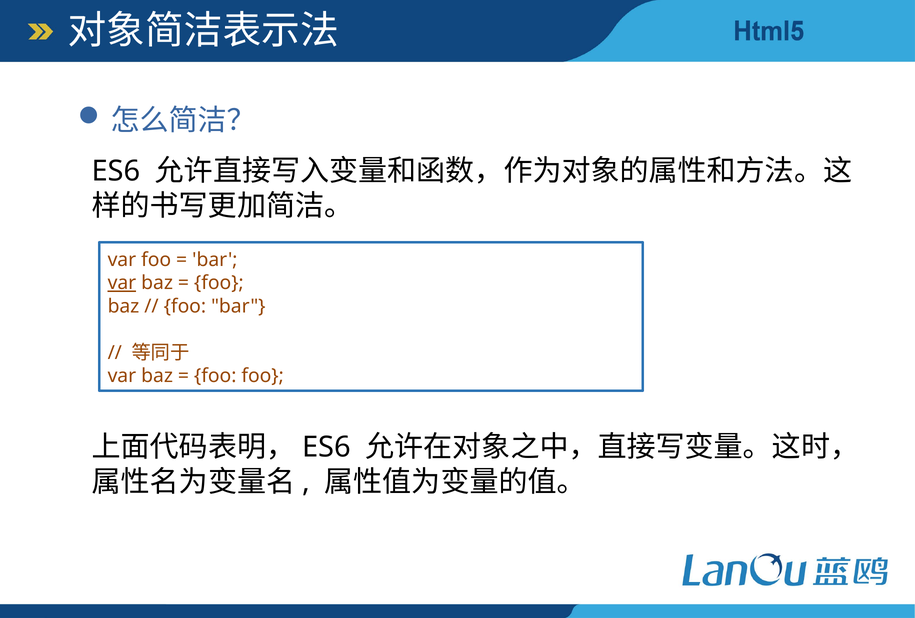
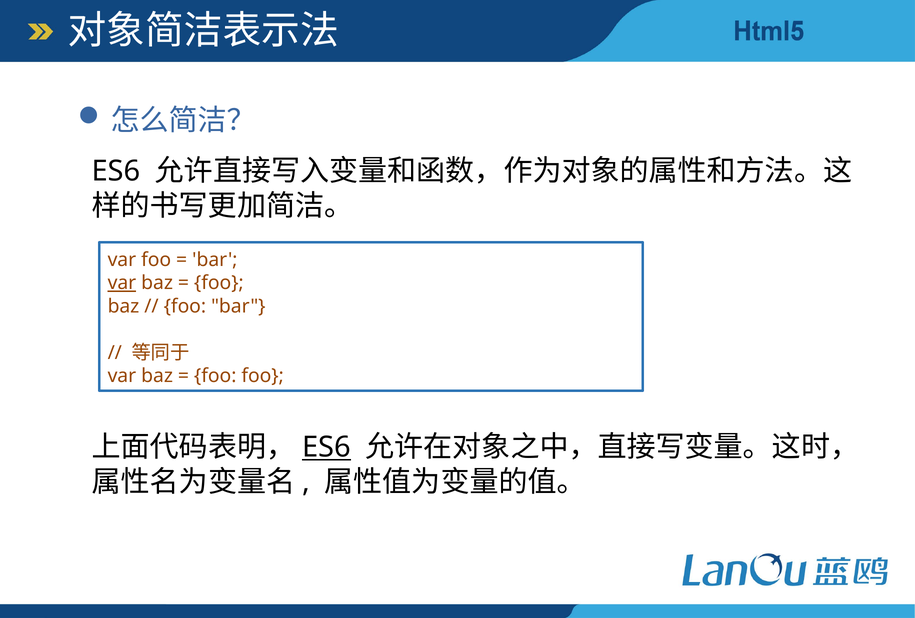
ES6 underline: none -> present (326, 447)
